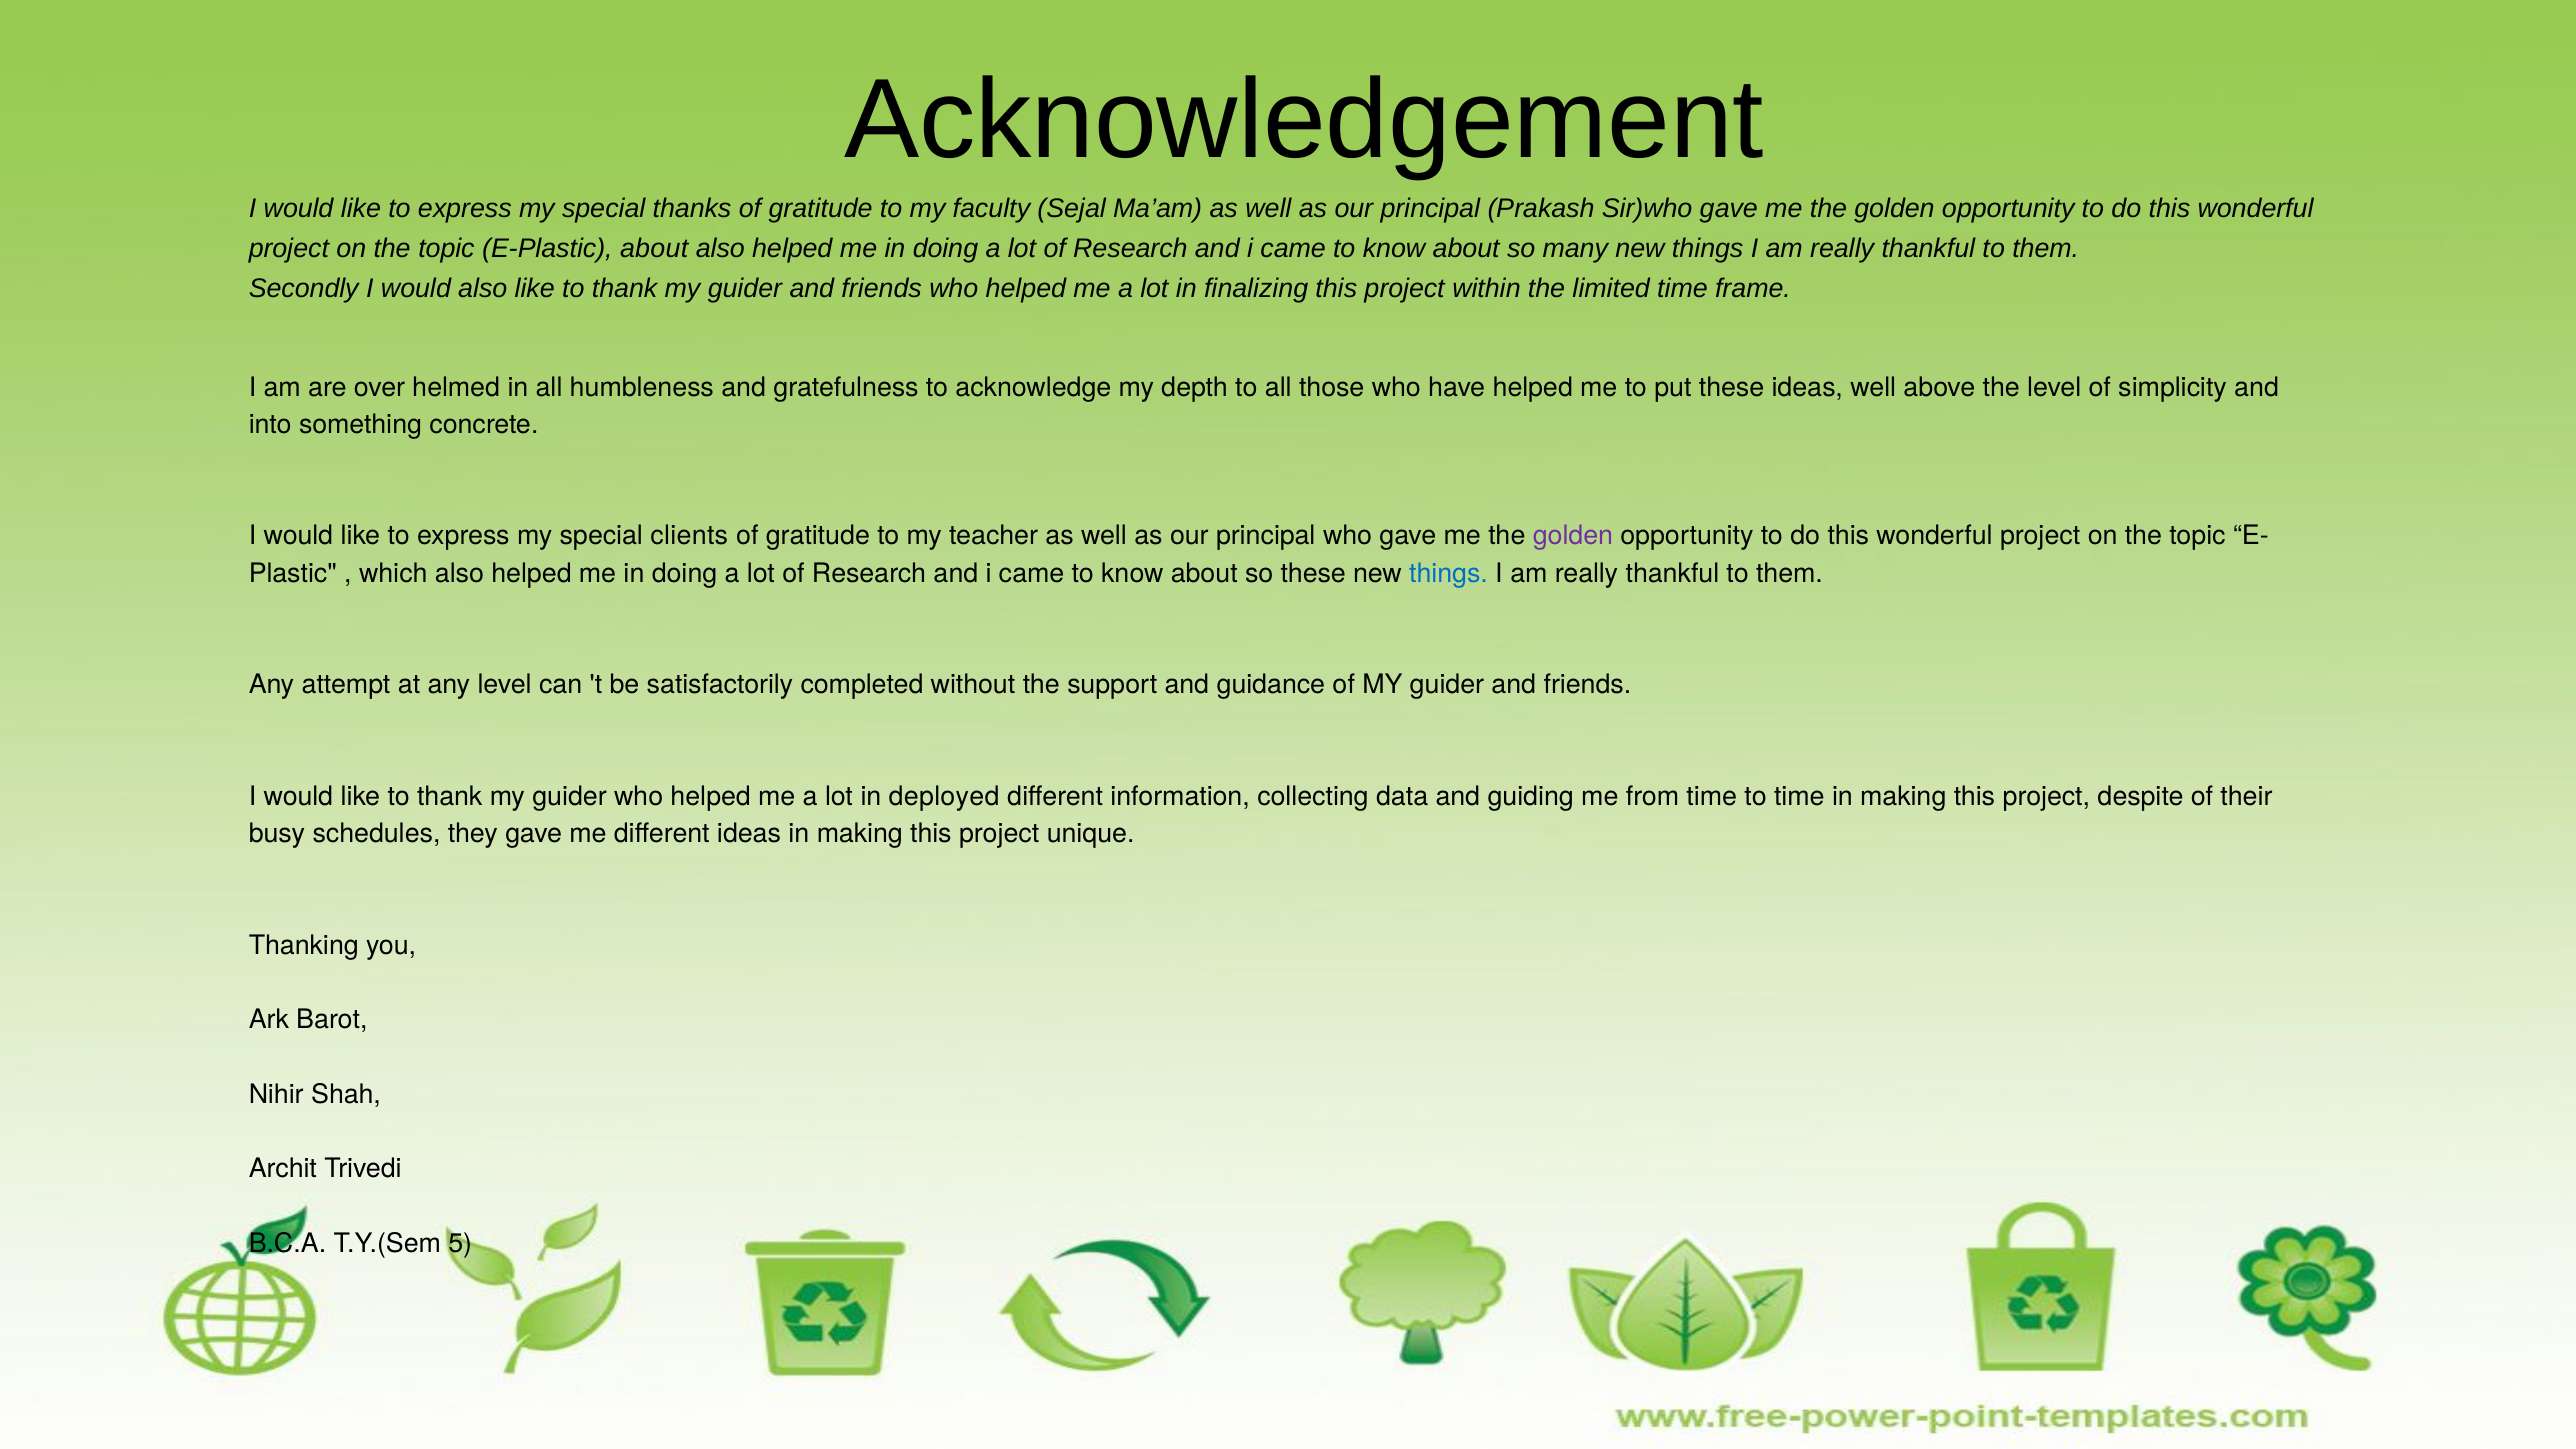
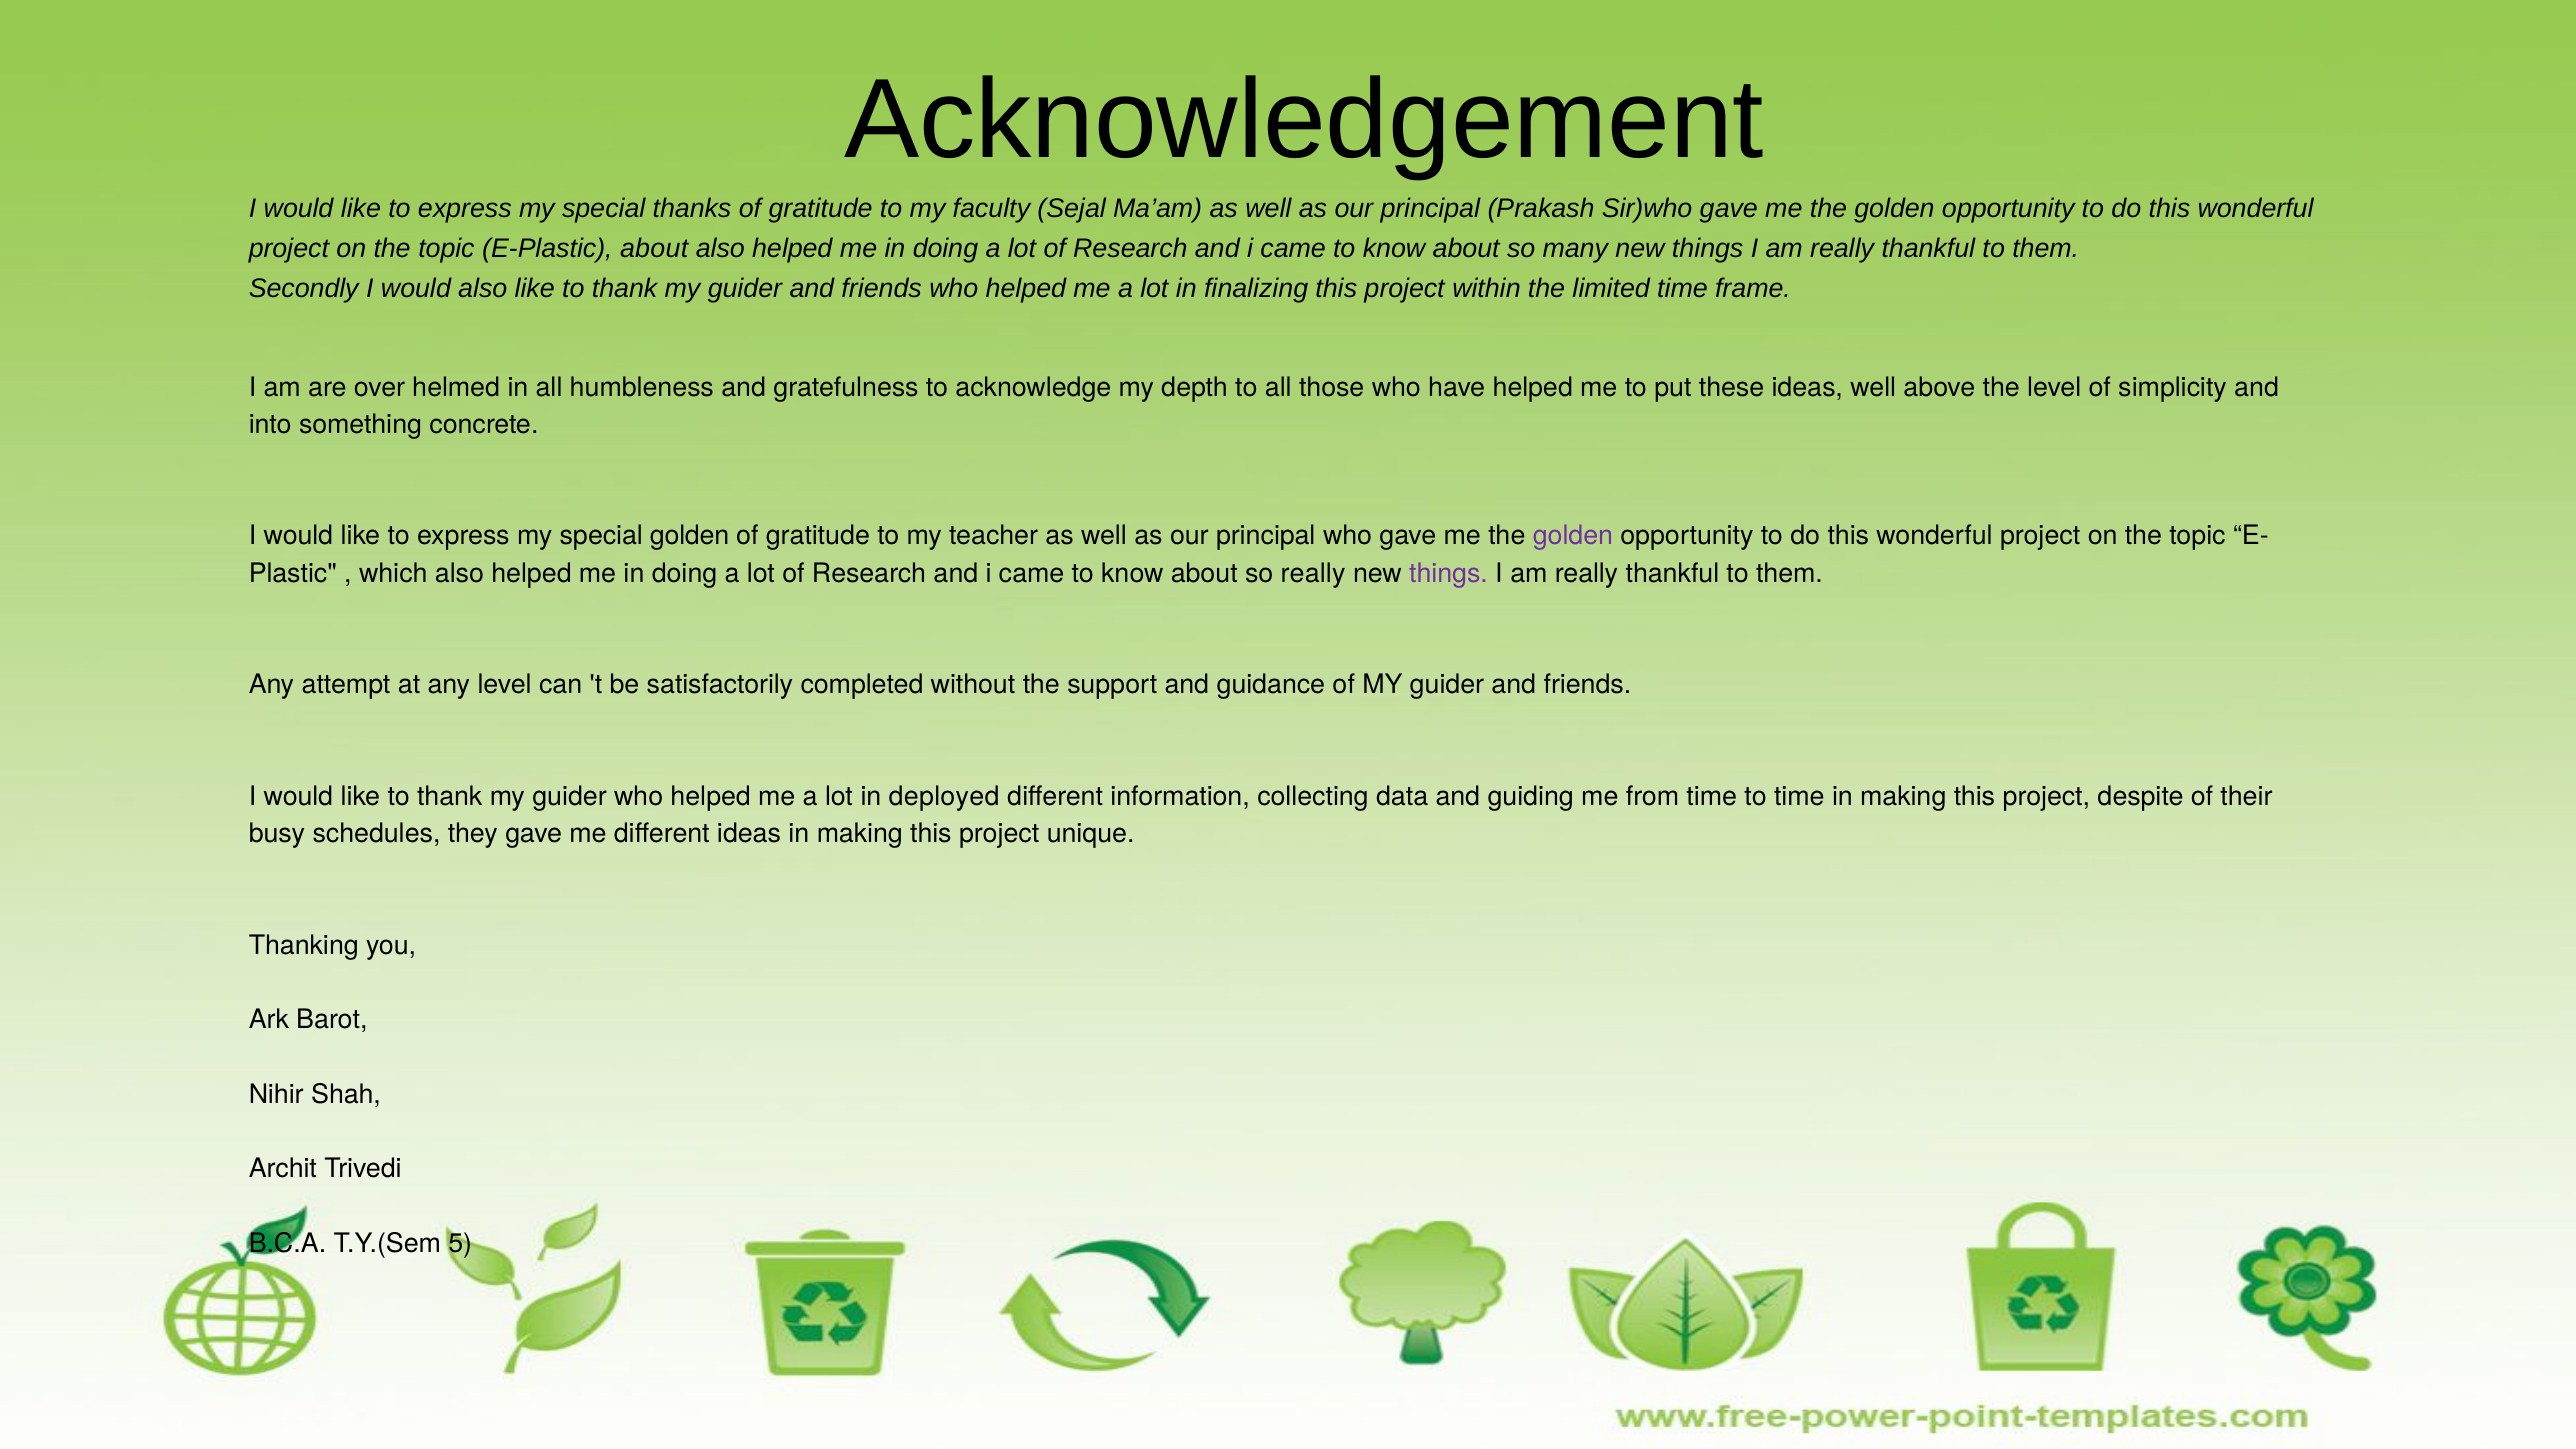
special clients: clients -> golden (690, 536)
so these: these -> really (1313, 573)
things colour: blue -> purple (1449, 573)
